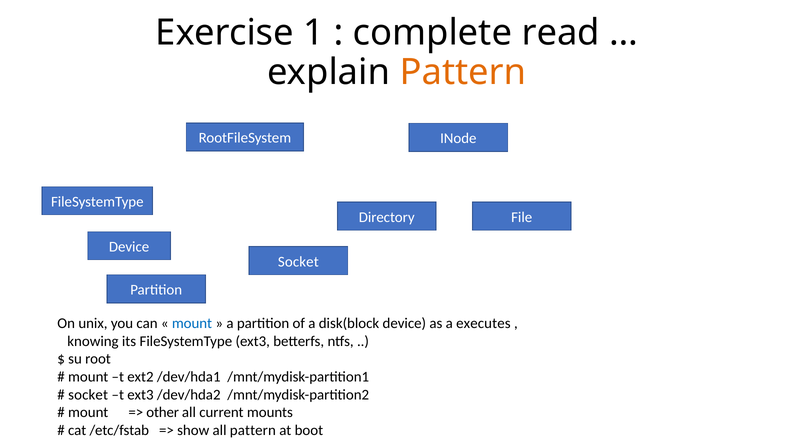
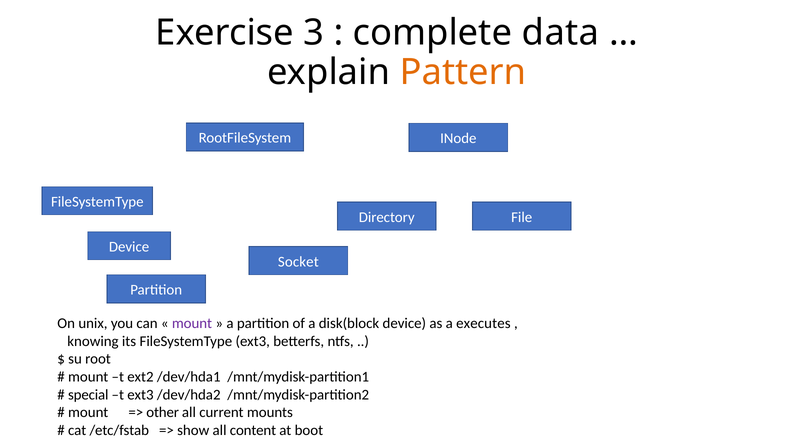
1: 1 -> 3 (314, 33)
read: read -> data (560, 33)
mount colour: blue -> purple (192, 324)
socket: socket -> special (88, 395)
all pattern: pattern -> content (253, 431)
